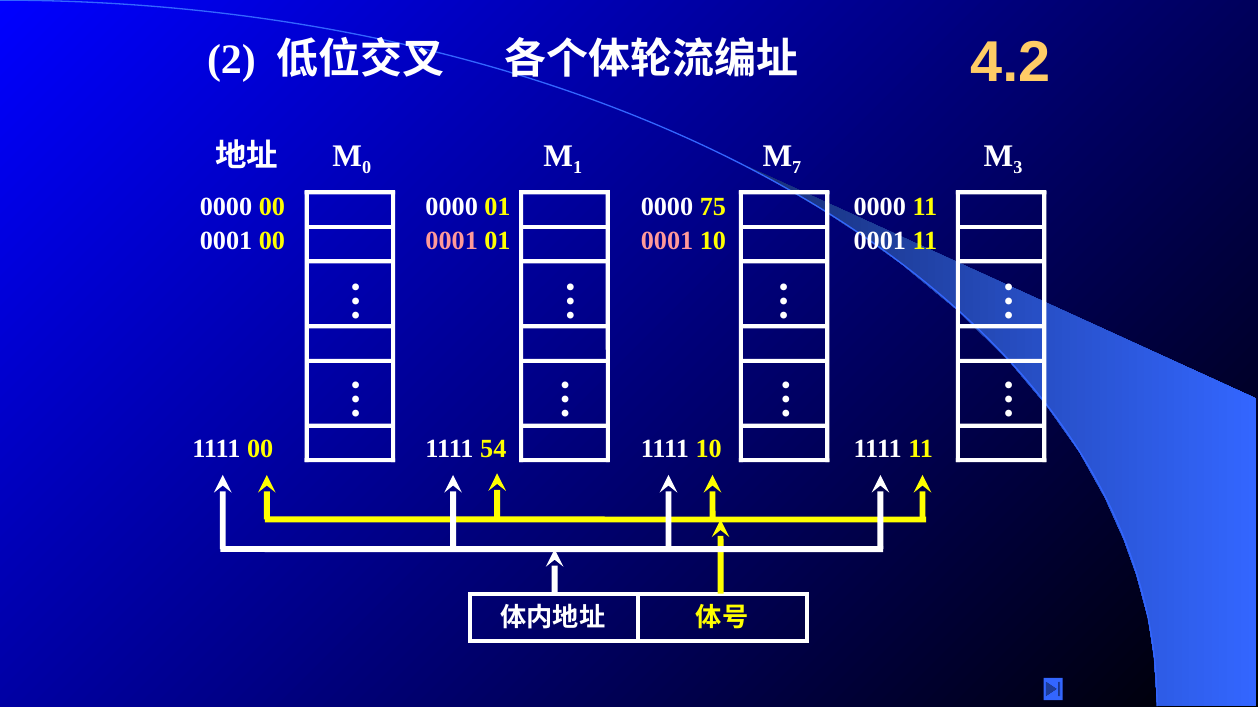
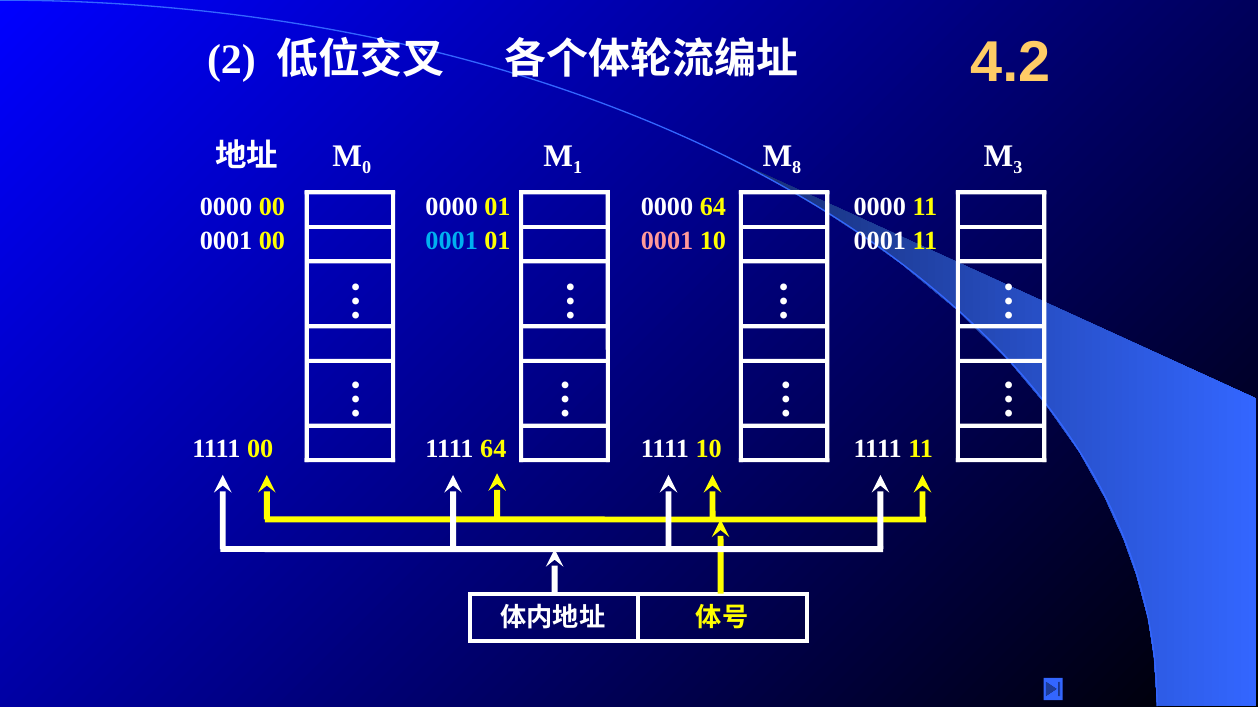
7: 7 -> 8 (797, 167)
0000 75: 75 -> 64 (713, 207)
0001 colour: pink -> light blue (452, 241)
1111 54: 54 -> 64 (493, 449)
